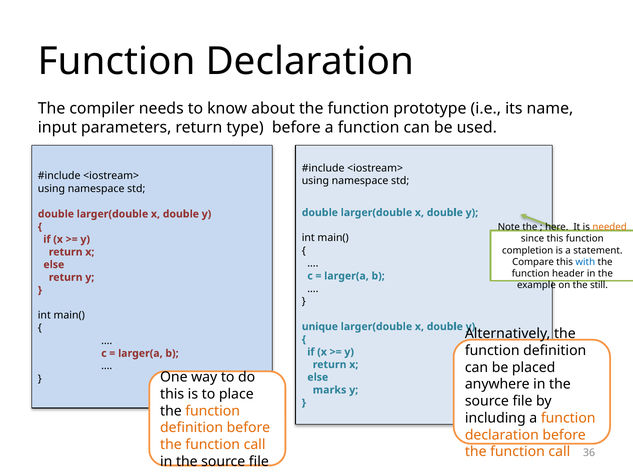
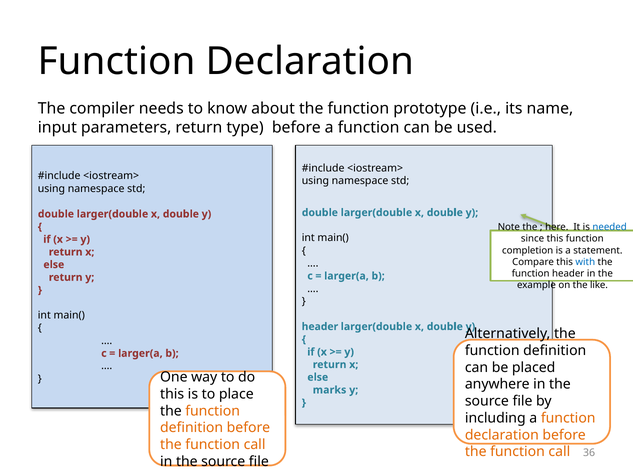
needed colour: orange -> blue (610, 227)
still: still -> like (599, 285)
unique: unique -> header (320, 326)
